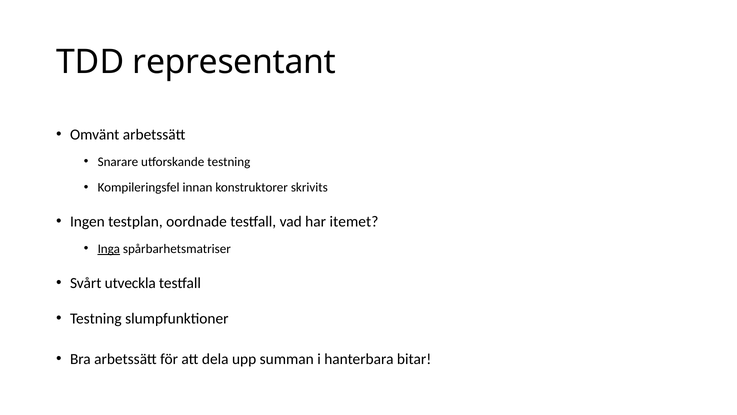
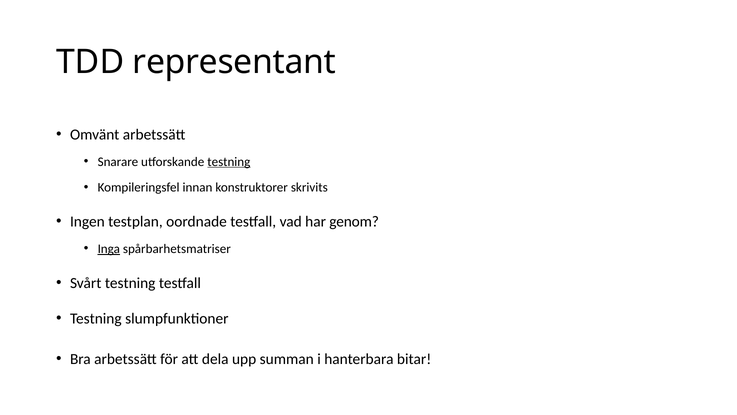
testning underline: none -> present (229, 162)
itemet: itemet -> genom (354, 222)
Svårt utveckla: utveckla -> testning (130, 283)
